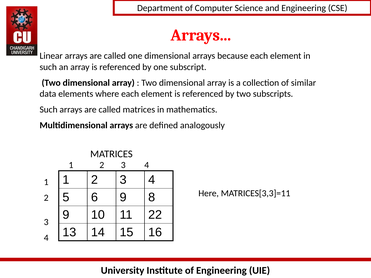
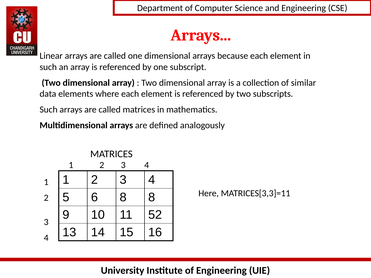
6 9: 9 -> 8 (123, 197)
22: 22 -> 52 (155, 215)
